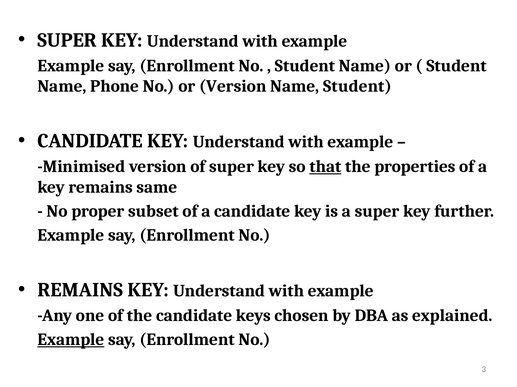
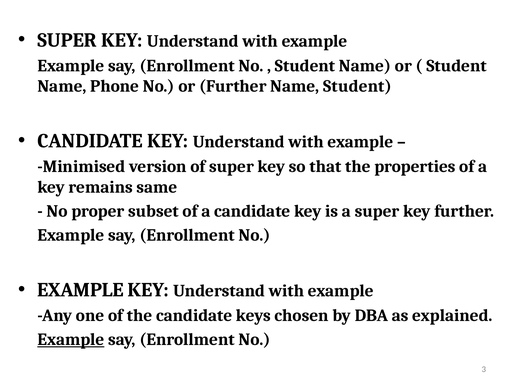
or Version: Version -> Further (233, 86)
that underline: present -> none (325, 167)
REMAINS: REMAINS -> EXAMPLE (80, 290)
